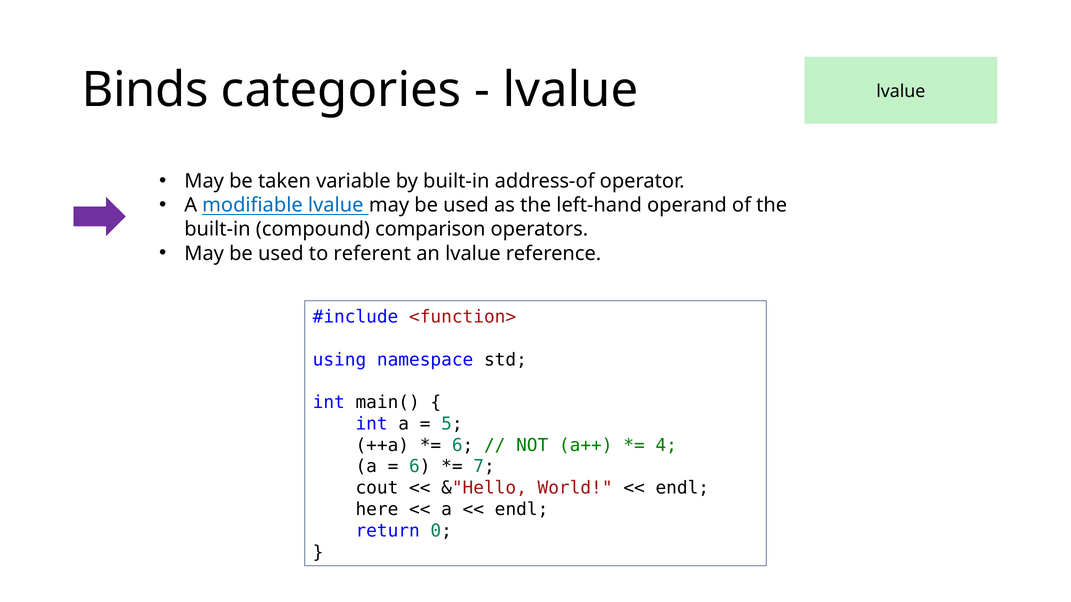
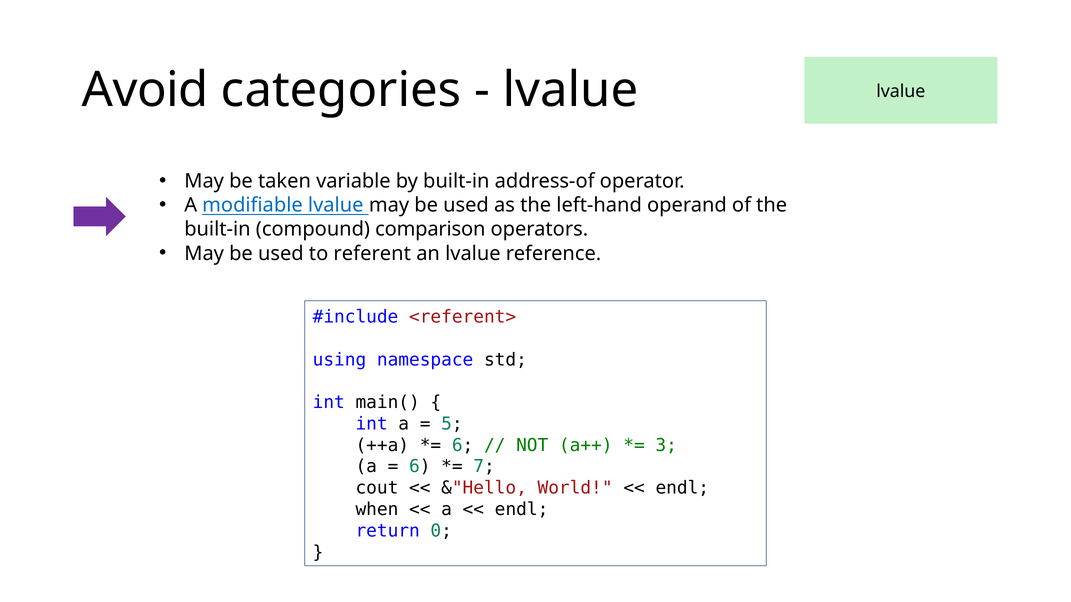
Binds: Binds -> Avoid (145, 90)
<function>: <function> -> <referent> (463, 317)
4: 4 -> 3 (666, 446)
here: here -> when (377, 510)
